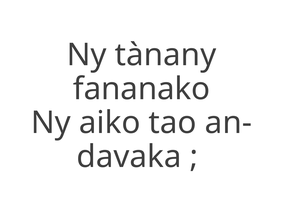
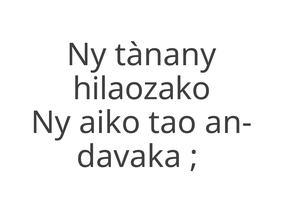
fananako: fananako -> hilaozako (142, 89)
